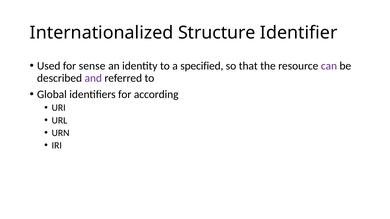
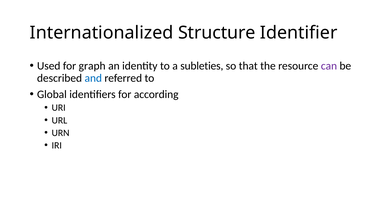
sense: sense -> graph (92, 66)
specified: specified -> subleties (202, 66)
and colour: purple -> blue (93, 78)
